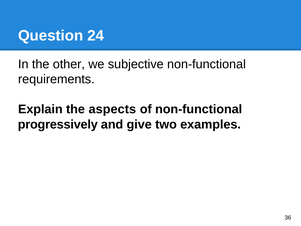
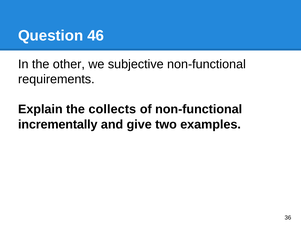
24: 24 -> 46 (96, 36)
aspects: aspects -> collects (112, 109)
progressively: progressively -> incrementally (58, 124)
